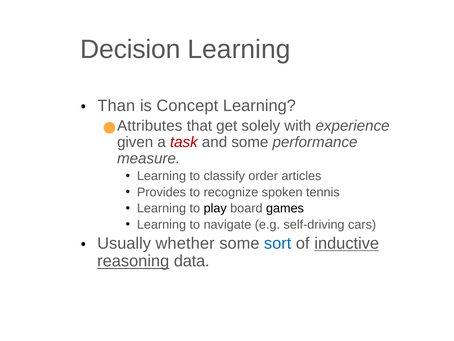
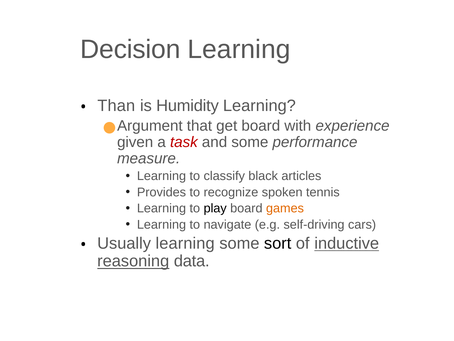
Concept: Concept -> Humidity (187, 106)
Attributes: Attributes -> Argument (150, 126)
get solely: solely -> board (261, 126)
order: order -> black (263, 176)
games colour: black -> orange (285, 208)
Usually whether: whether -> learning (185, 243)
sort colour: blue -> black (278, 243)
